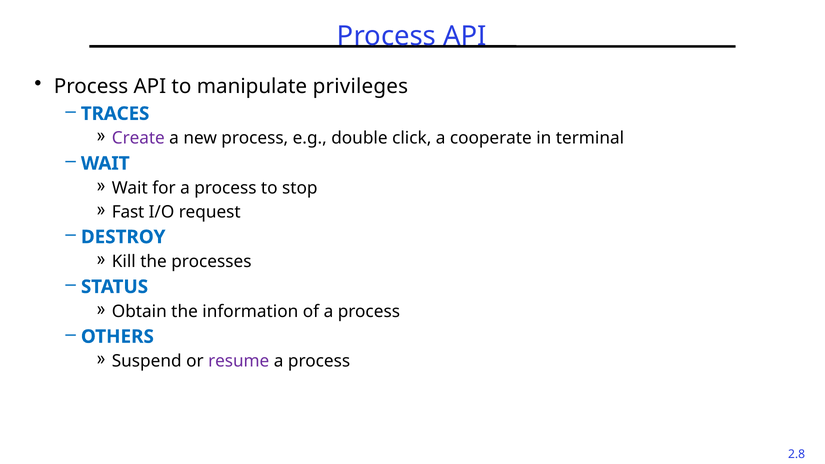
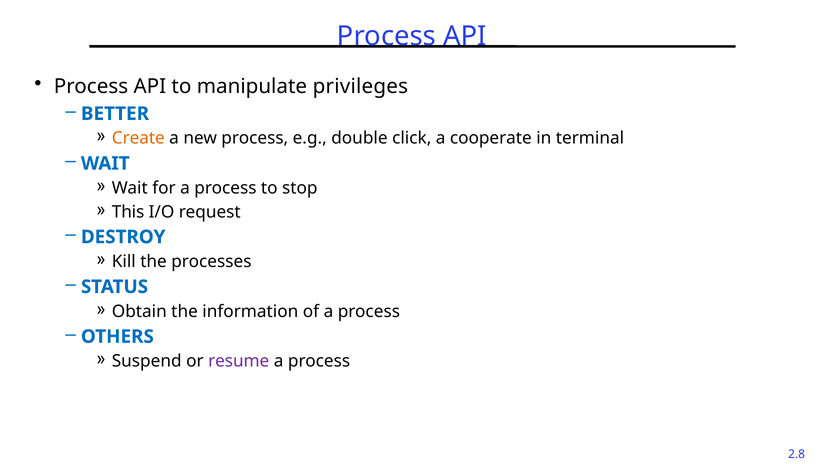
TRACES: TRACES -> BETTER (115, 114)
Create colour: purple -> orange (138, 138)
Fast: Fast -> This (128, 212)
